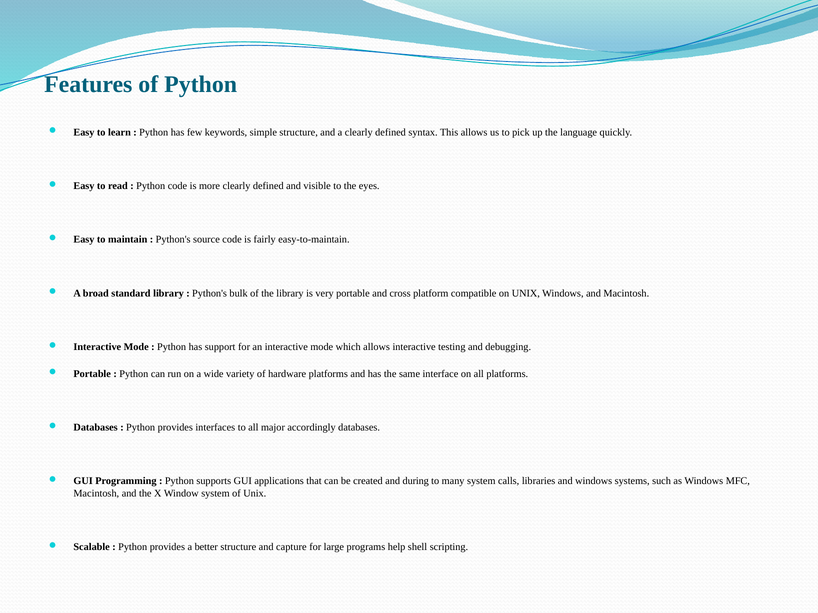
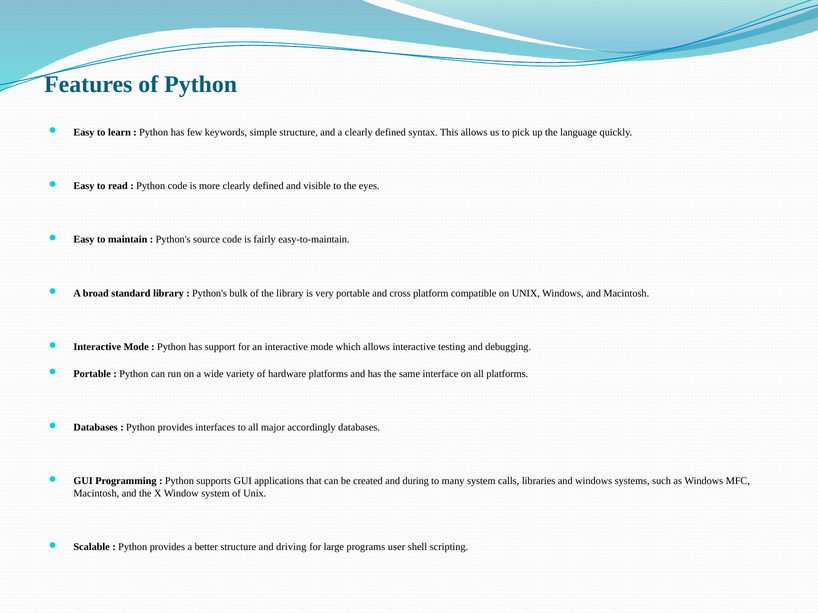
capture: capture -> driving (291, 547)
help: help -> user (397, 547)
